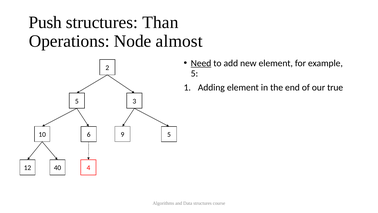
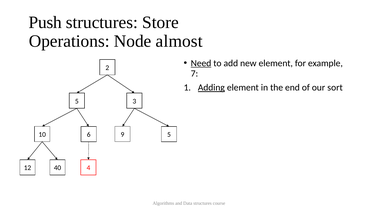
Than: Than -> Store (160, 22)
5: 5 -> 7 (194, 73)
Adding underline: none -> present (211, 87)
true: true -> sort (335, 87)
